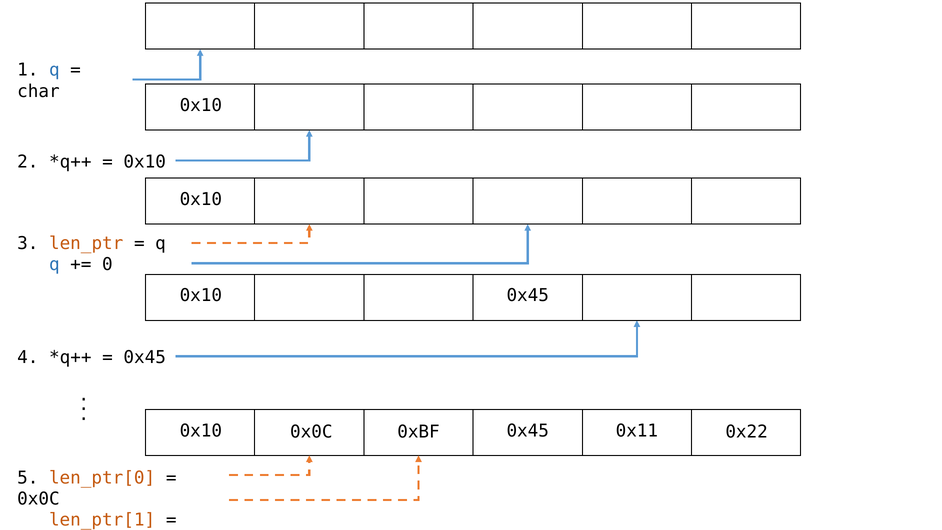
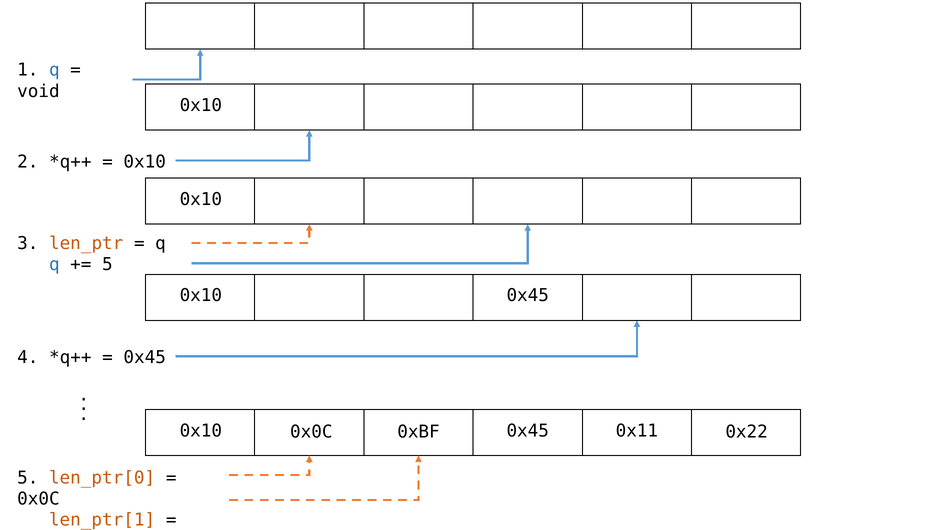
char: char -> void (38, 91)
0: 0 -> 5 (107, 264)
